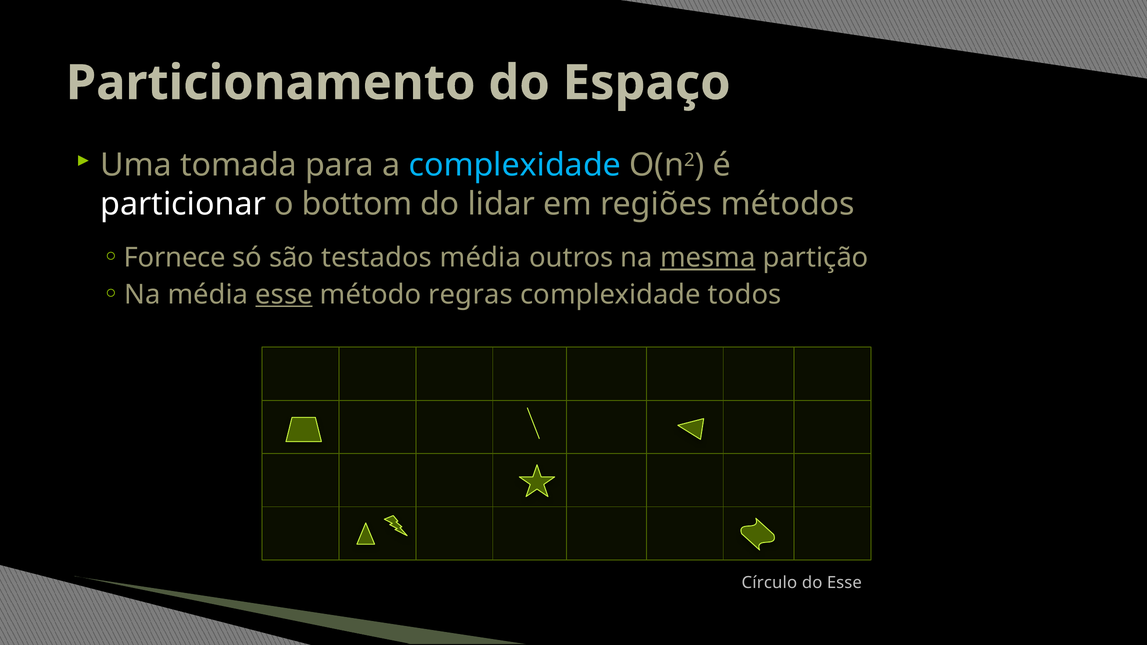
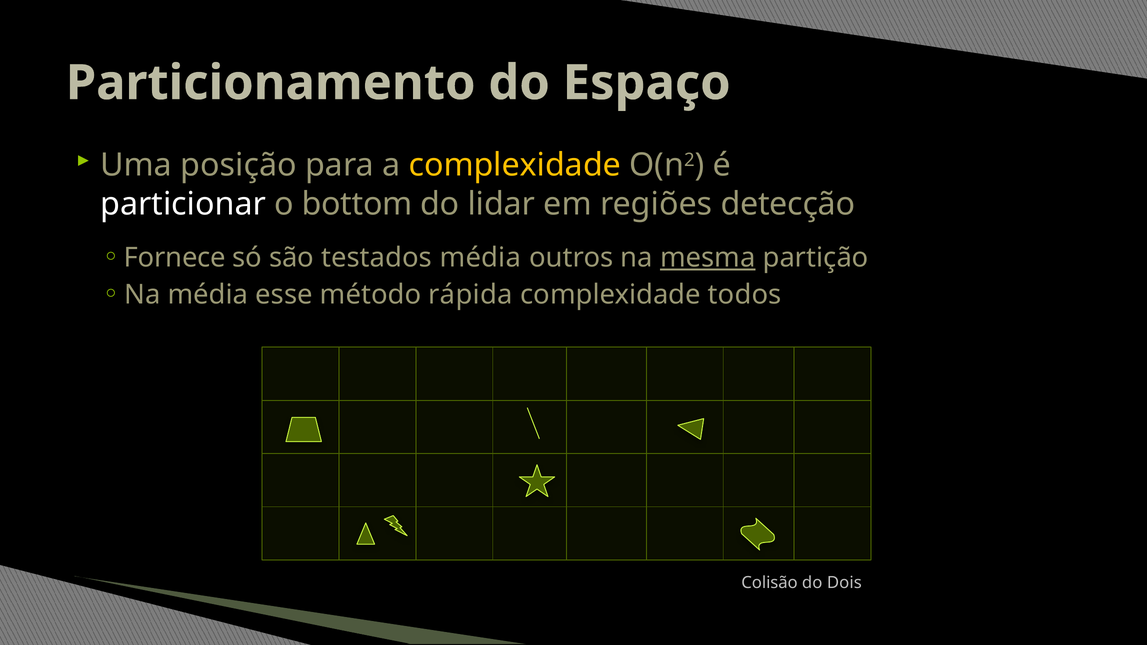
tomada: tomada -> posição (239, 165)
complexidade colour: light blue -> yellow (515, 165)
métodos: métodos -> detecção (788, 204)
esse underline: present -> none (284, 295)
regras: regras -> rápida (470, 295)
Círculo: Círculo -> Colisão (770, 583)
do Esse: Esse -> Dois (844, 583)
